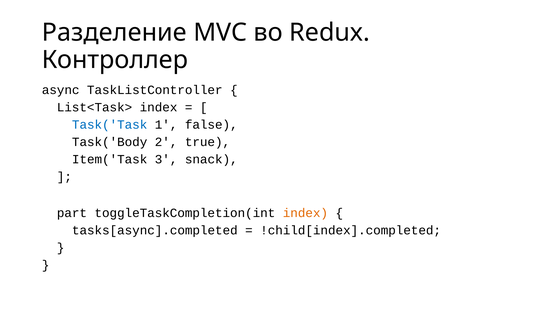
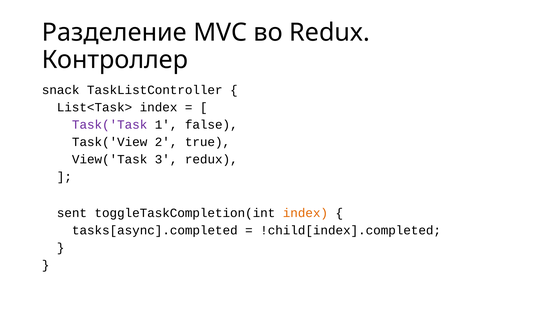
async: async -> snack (61, 90)
Task('Task colour: blue -> purple (110, 125)
Task('Body: Task('Body -> Task('View (110, 142)
Item('Task: Item('Task -> View('Task (110, 159)
3 snack: snack -> redux (211, 159)
part: part -> sent (72, 213)
